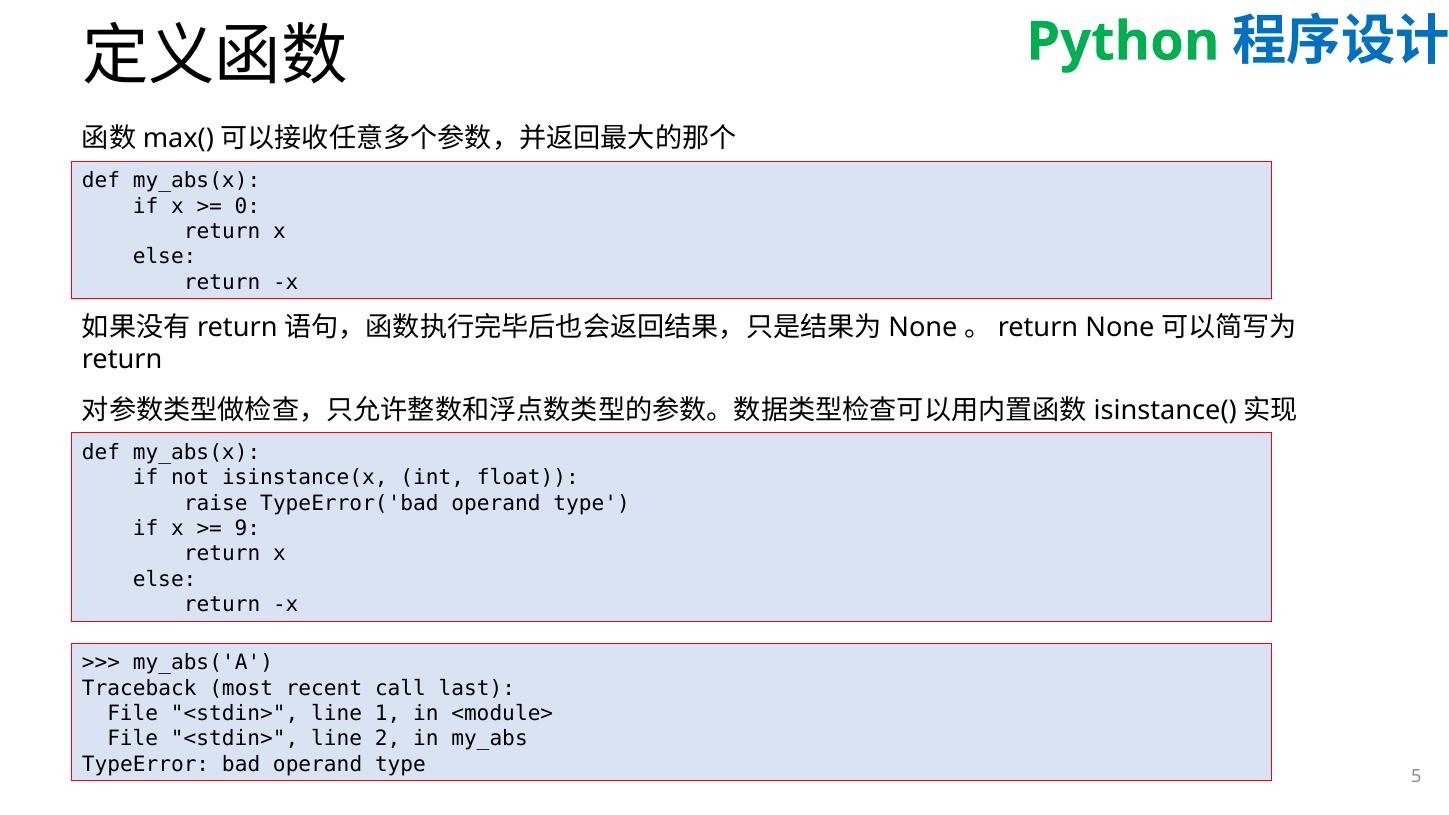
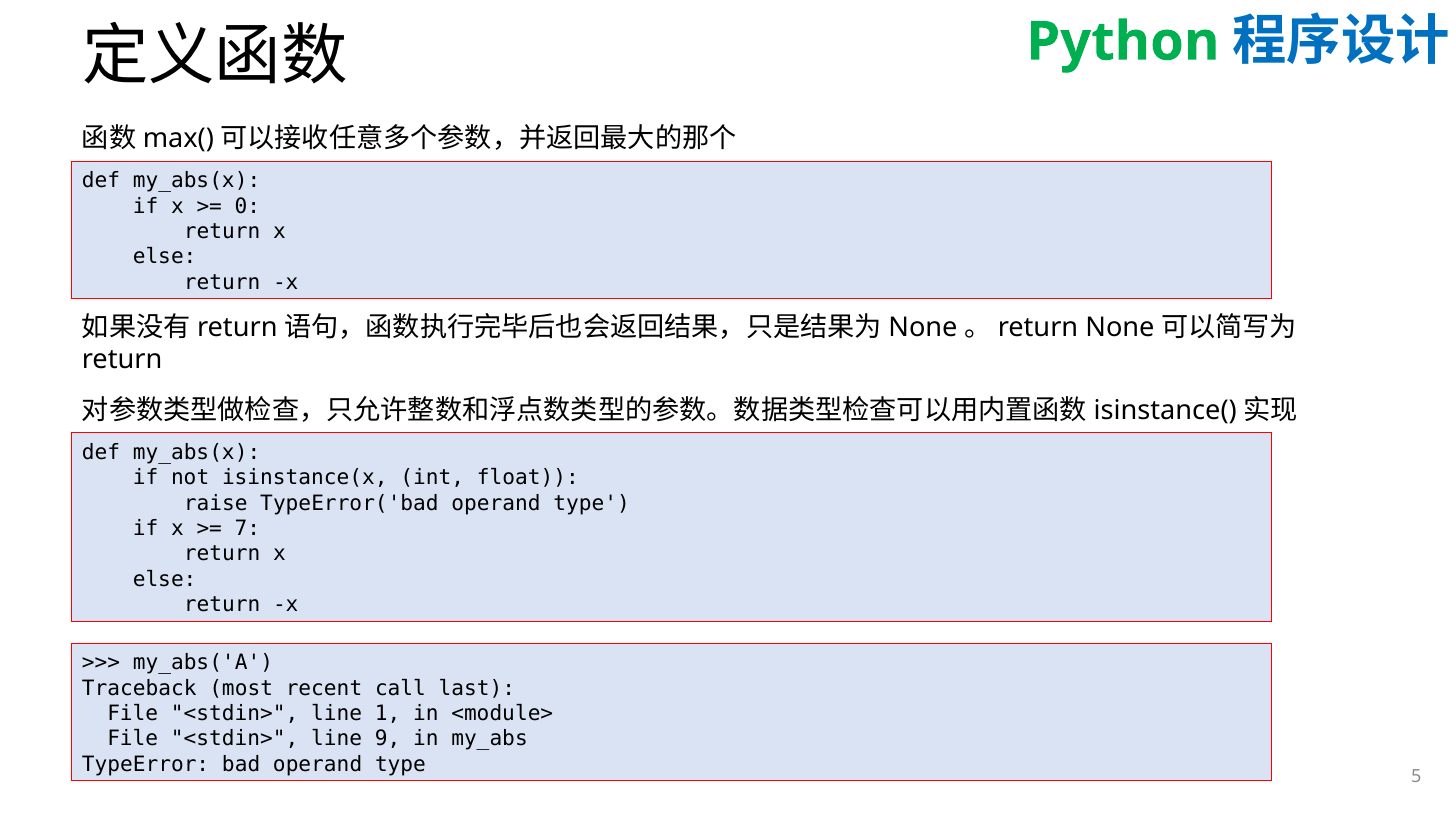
9: 9 -> 7 (247, 529)
2: 2 -> 9 (388, 739)
